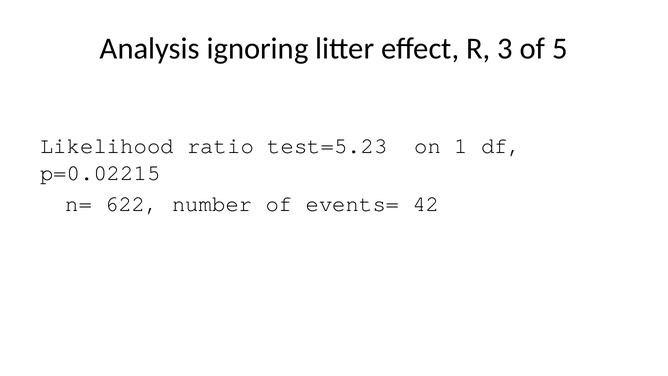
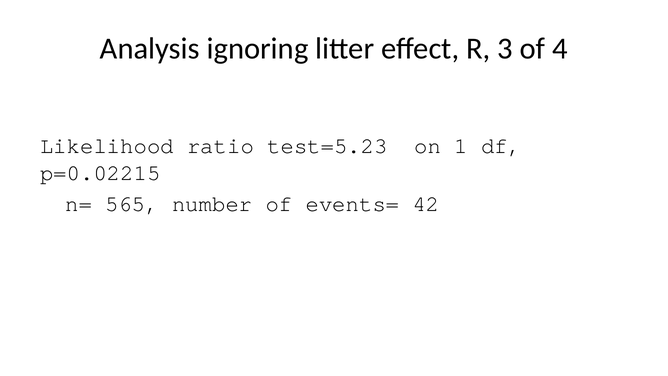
5: 5 -> 4 (560, 48)
622: 622 -> 565 (132, 204)
